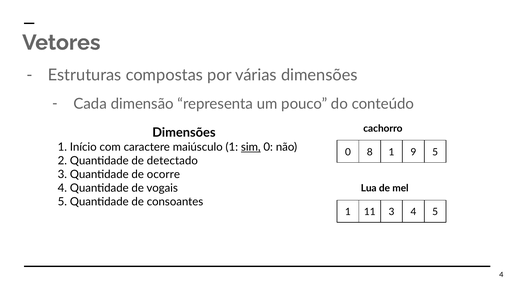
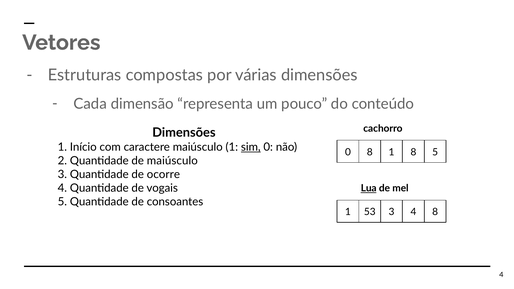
1 9: 9 -> 8 (413, 152)
de detectado: detectado -> maiúsculo (172, 161)
Lua underline: none -> present (369, 188)
11: 11 -> 53 (370, 212)
4 5: 5 -> 8 (435, 212)
